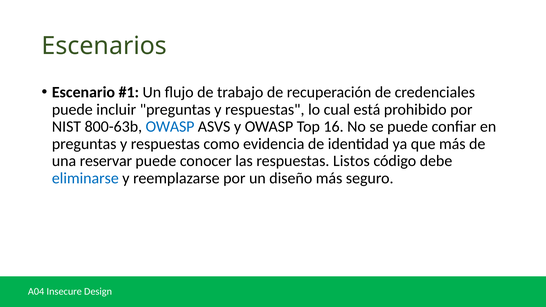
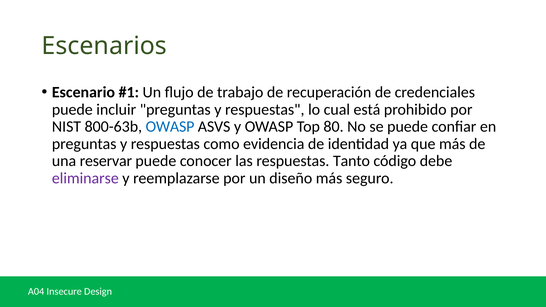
16: 16 -> 80 (334, 127)
Listos: Listos -> Tanto (351, 161)
eliminarse colour: blue -> purple (85, 178)
